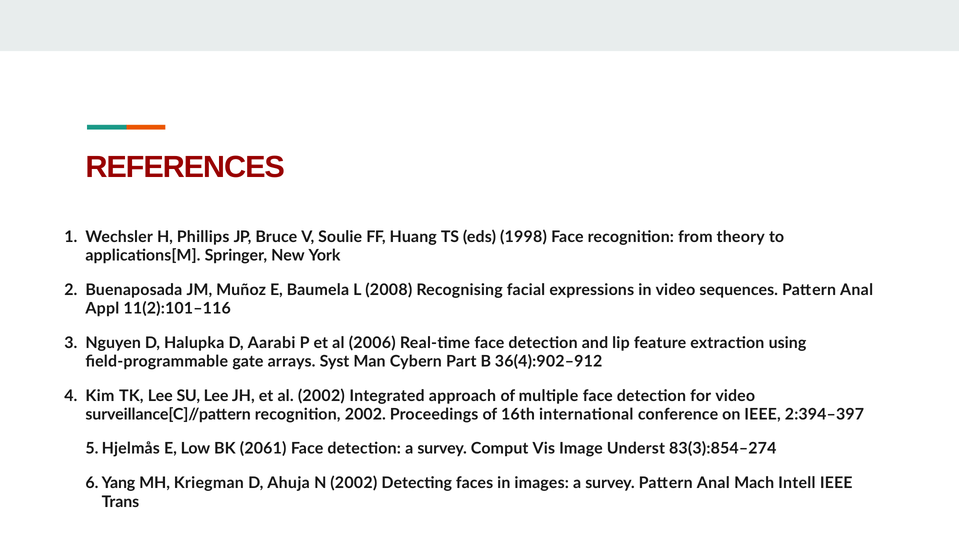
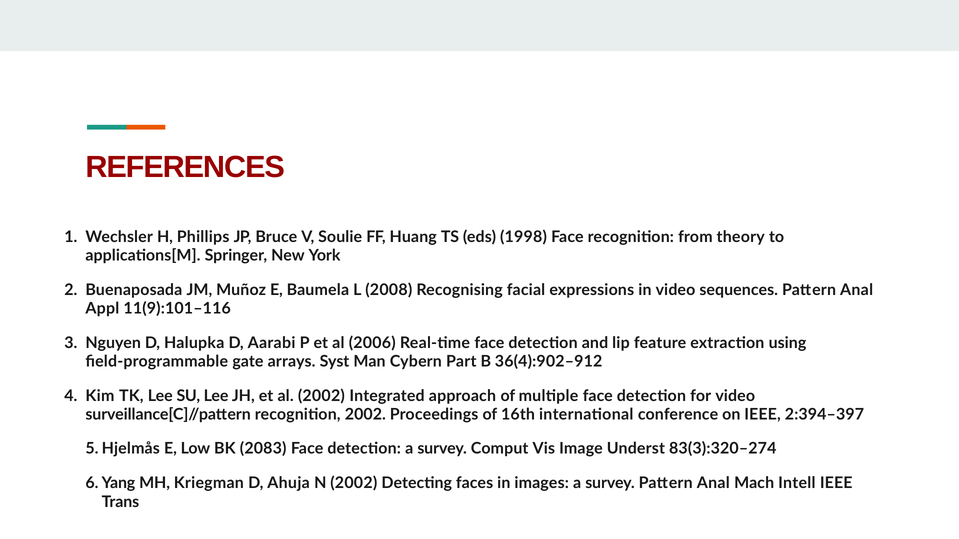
11(2):101–116: 11(2):101–116 -> 11(9):101–116 (177, 309)
2061: 2061 -> 2083 (263, 449)
83(3):854–274: 83(3):854–274 -> 83(3):320–274 (723, 449)
